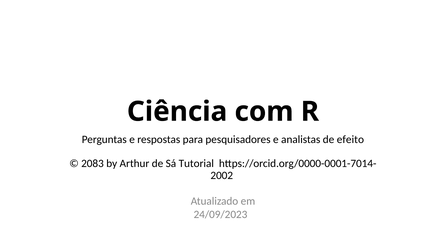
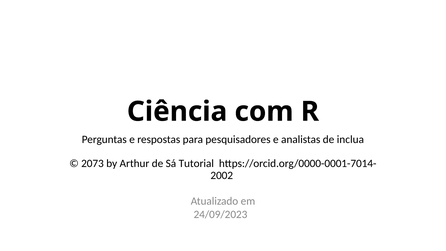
efeito: efeito -> inclua (350, 139)
2083: 2083 -> 2073 (92, 163)
